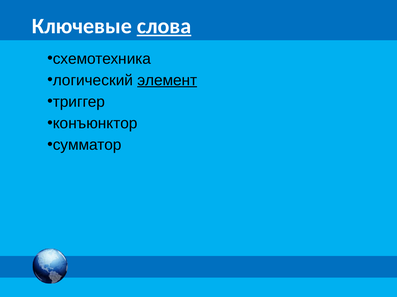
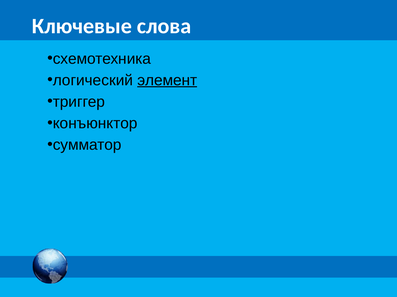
слова underline: present -> none (164, 26)
